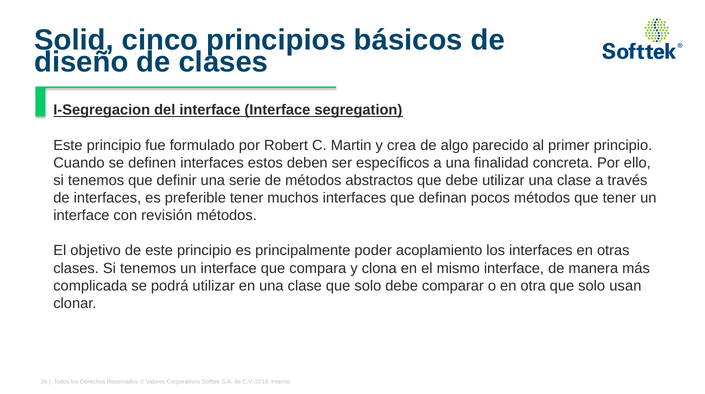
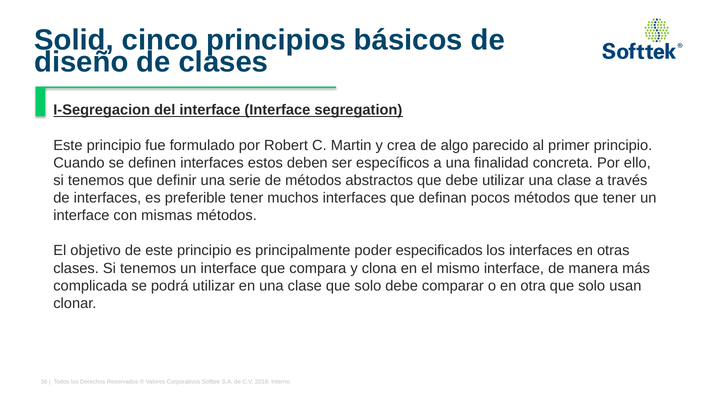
revisión: revisión -> mismas (167, 215)
acoplamiento: acoplamiento -> especificados (439, 251)
